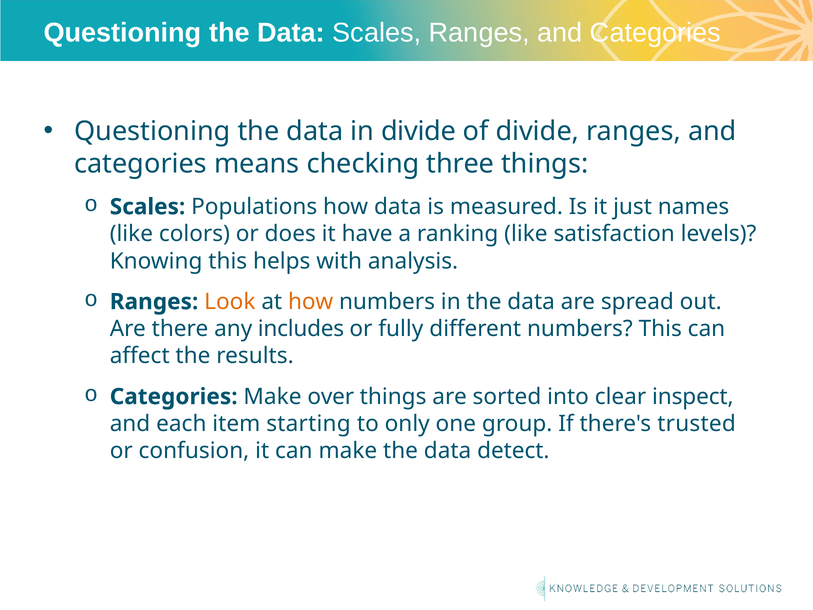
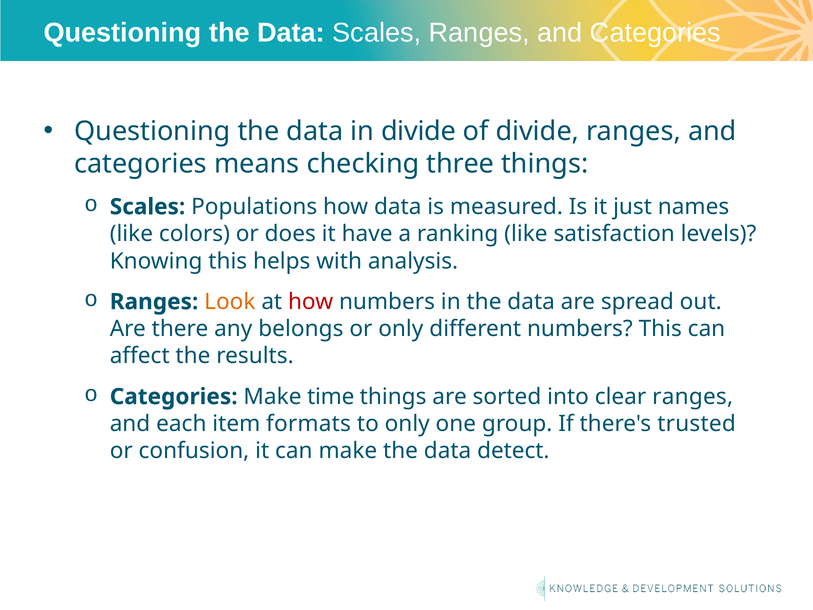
how colour: orange -> red (311, 302)
includes: includes -> belongs (301, 329)
or fully: fully -> only (401, 329)
over: over -> time (331, 397)
clear inspect: inspect -> ranges (693, 397)
starting: starting -> formats (308, 424)
